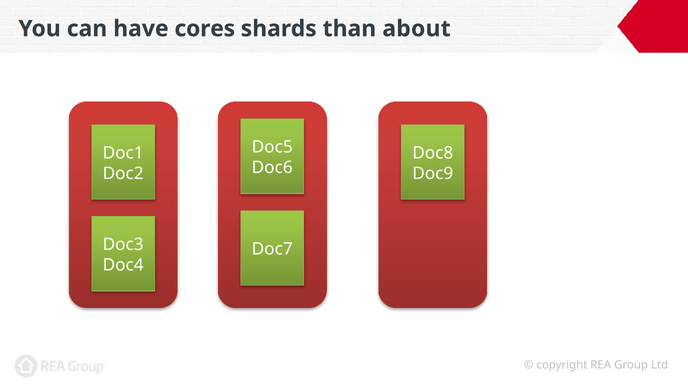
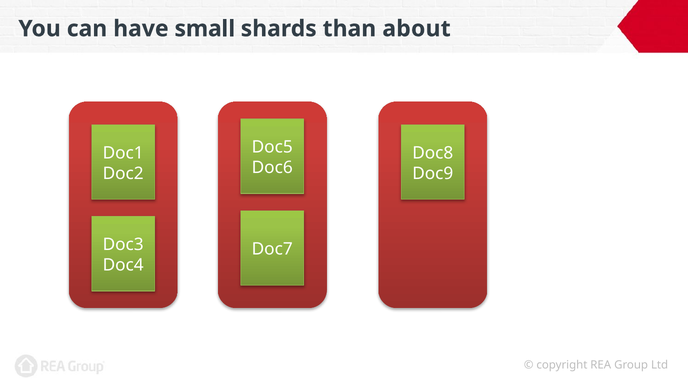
cores: cores -> small (205, 29)
